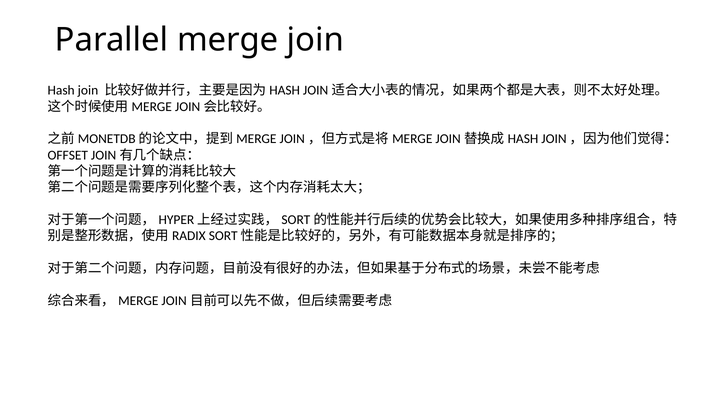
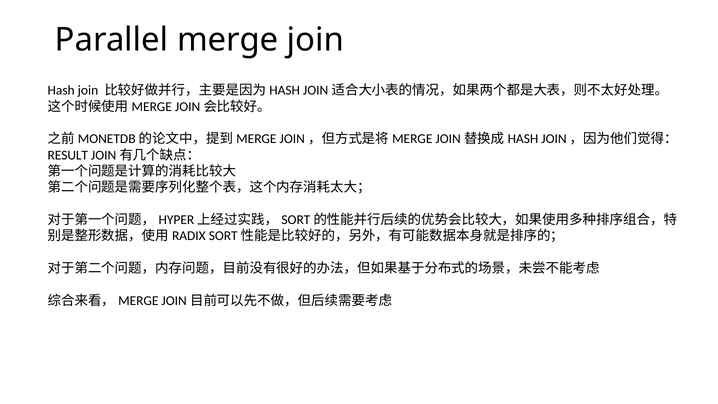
OFFSET: OFFSET -> RESULT (68, 155)
